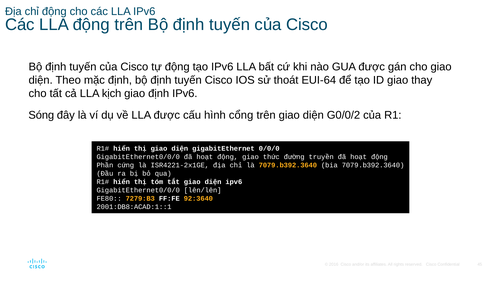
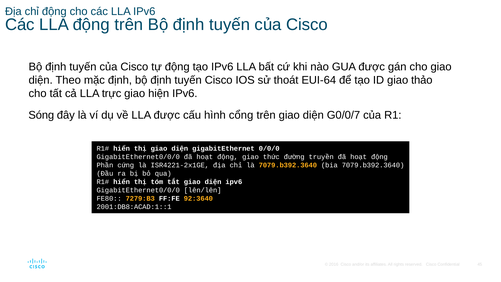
thay: thay -> thảo (422, 80)
kịch: kịch -> trực (112, 93)
giao định: định -> hiện (159, 93)
G0/0/2: G0/0/2 -> G0/0/7 (344, 115)
